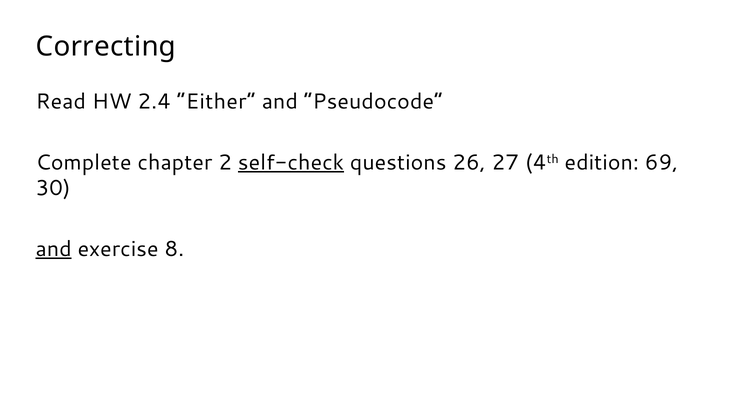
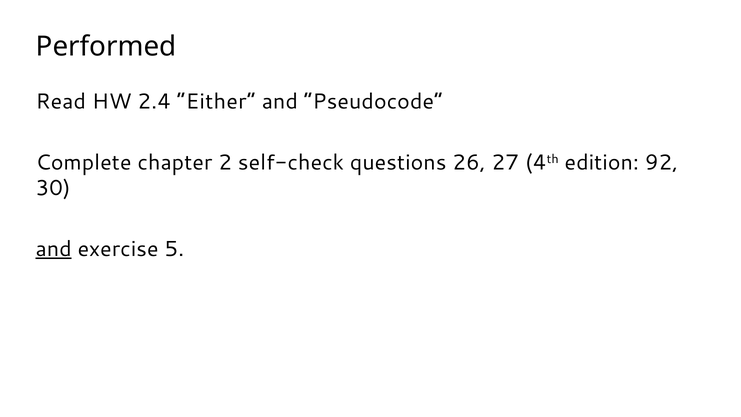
Correcting: Correcting -> Performed (106, 46)
self-check underline: present -> none (291, 162)
69: 69 -> 92 (662, 162)
8: 8 -> 5 (174, 249)
